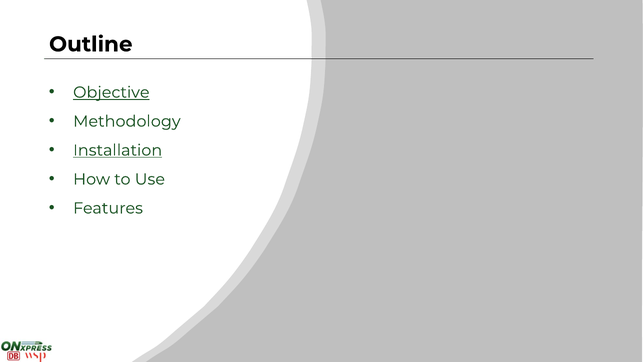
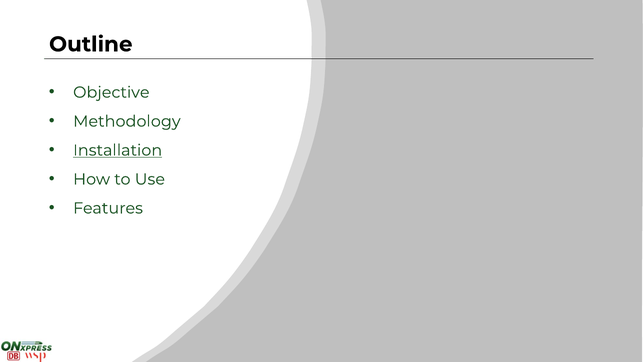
Objective underline: present -> none (111, 92)
